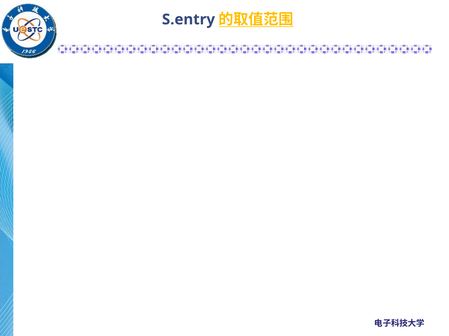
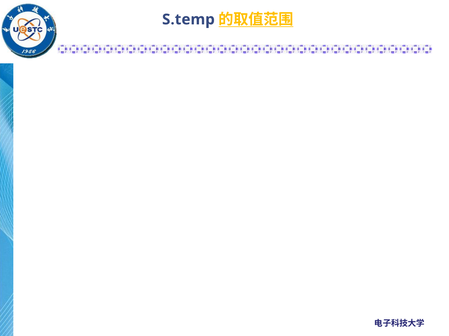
S.entry: S.entry -> S.temp (188, 19)
